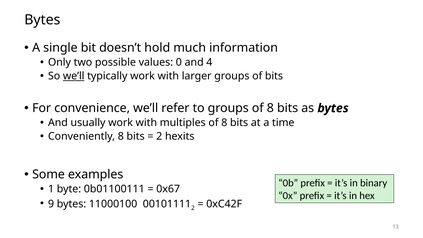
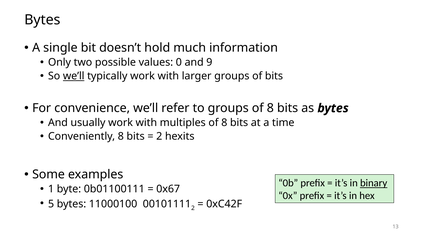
4: 4 -> 9 (209, 62)
binary underline: none -> present (374, 183)
9: 9 -> 5 (51, 204)
